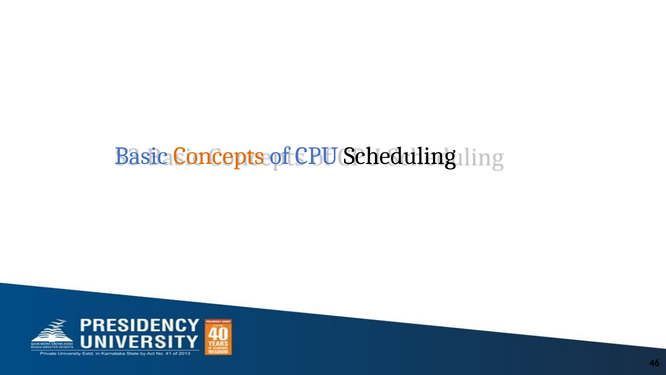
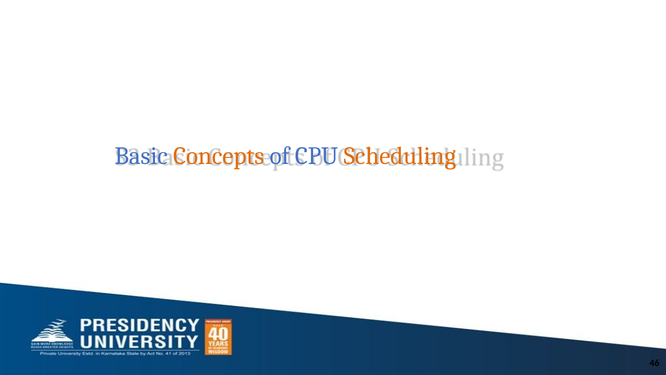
Scheduling colour: black -> orange (400, 156)
